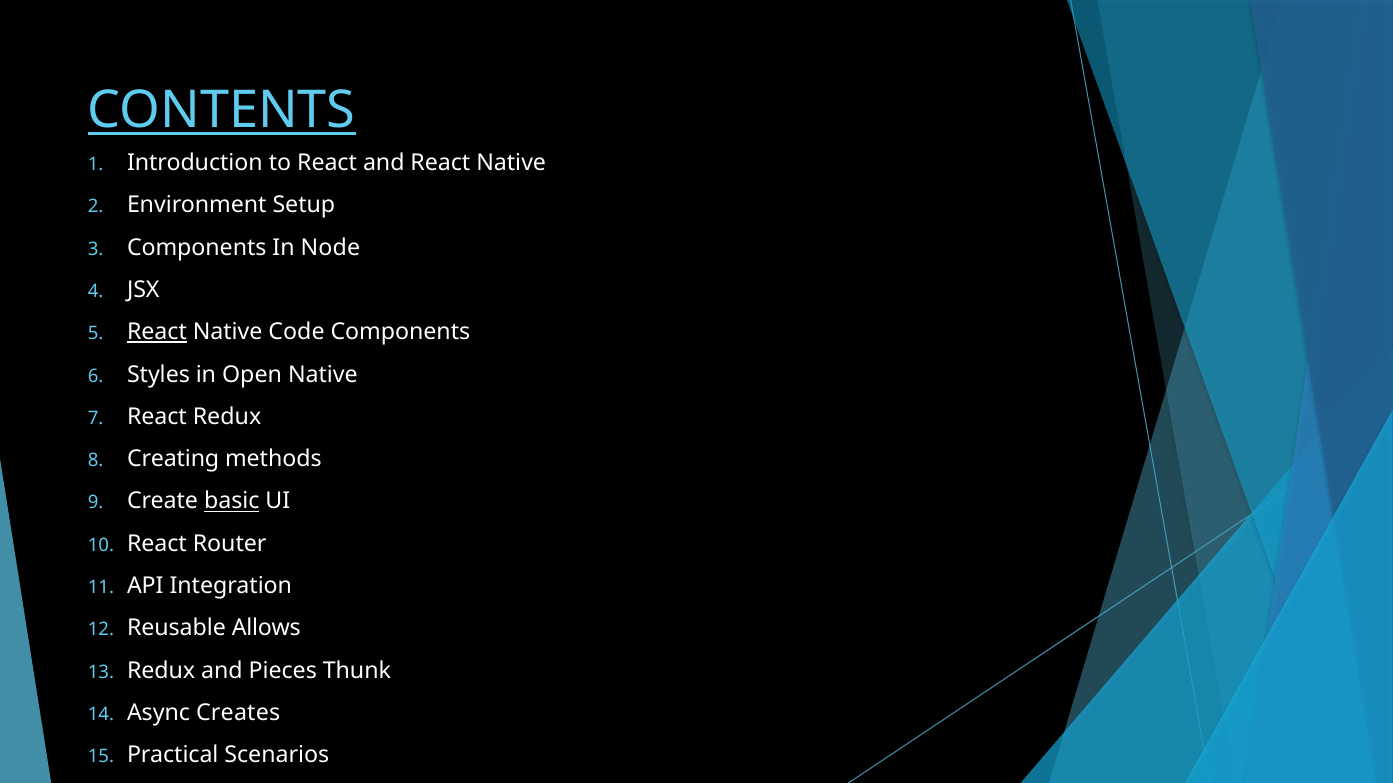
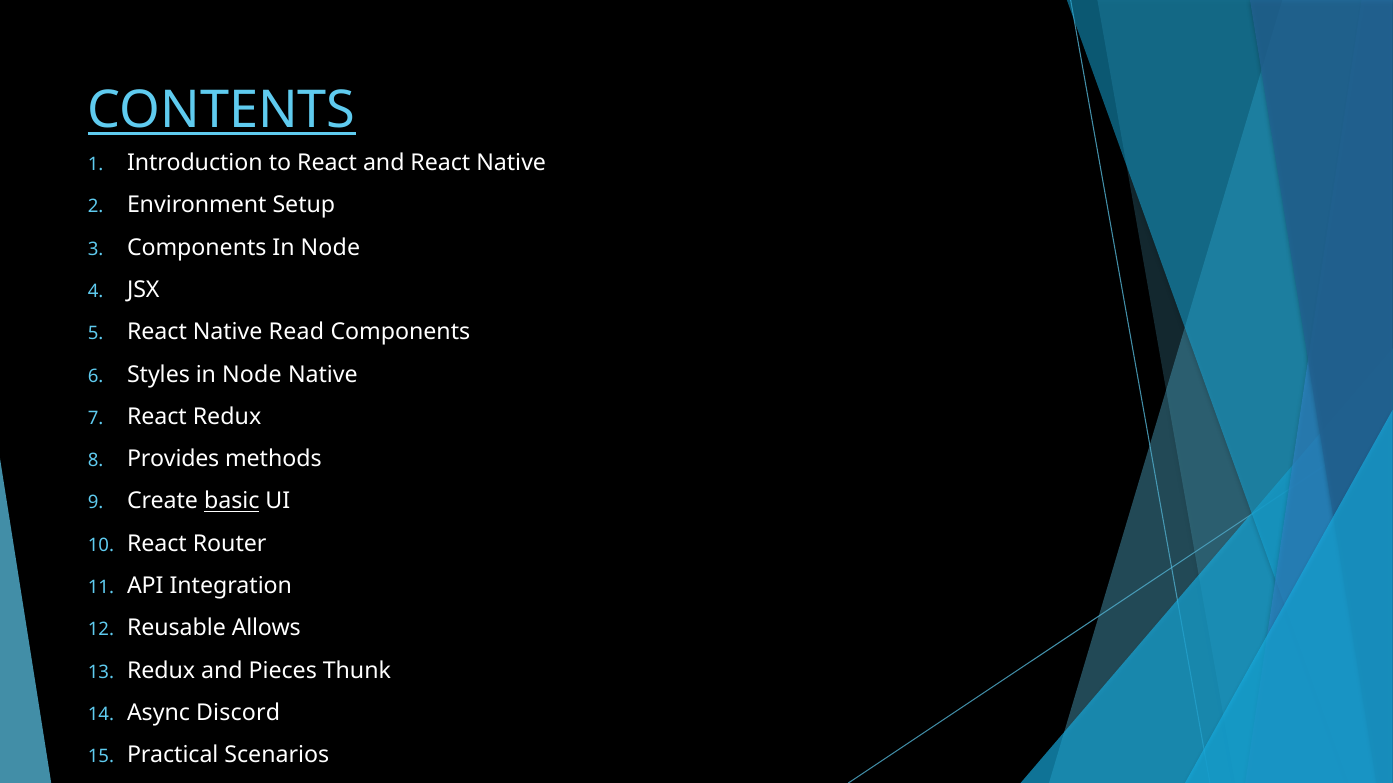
React underline: present -> none (157, 332)
Code: Code -> Read (296, 332)
Styles in Open: Open -> Node (252, 375)
Creating: Creating -> Provides (173, 459)
Creates: Creates -> Discord (238, 713)
